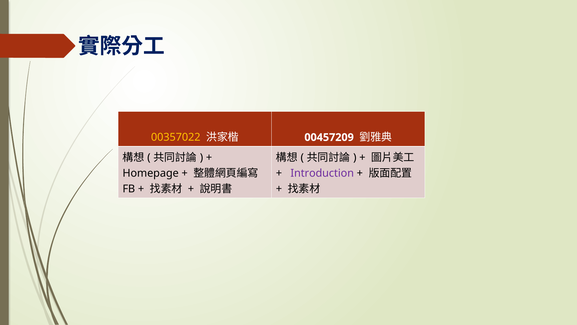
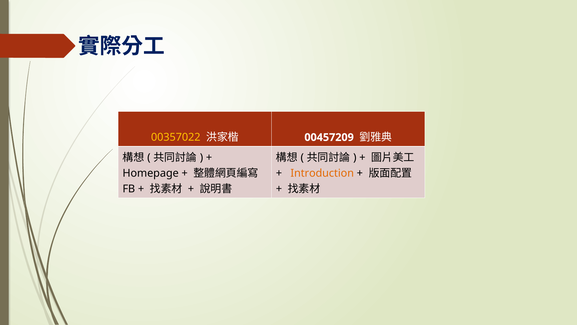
Introduction colour: purple -> orange (322, 173)
